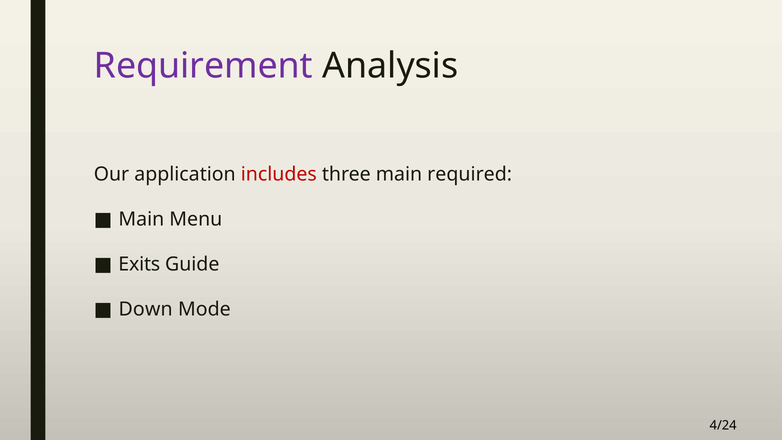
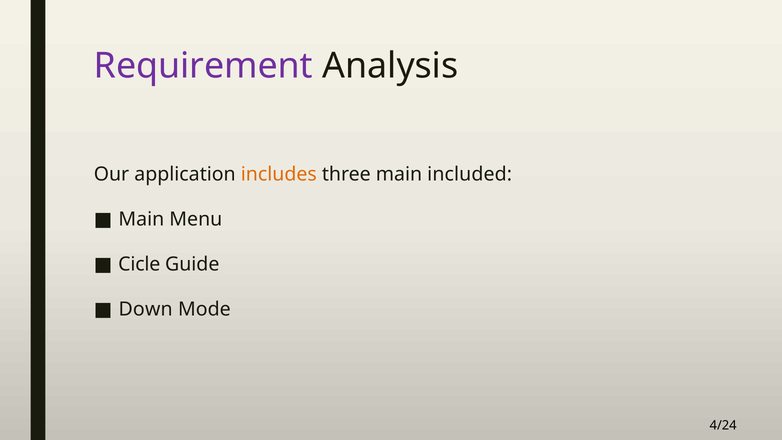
includes colour: red -> orange (279, 174)
required: required -> included (470, 174)
Exits: Exits -> Cicle (139, 264)
